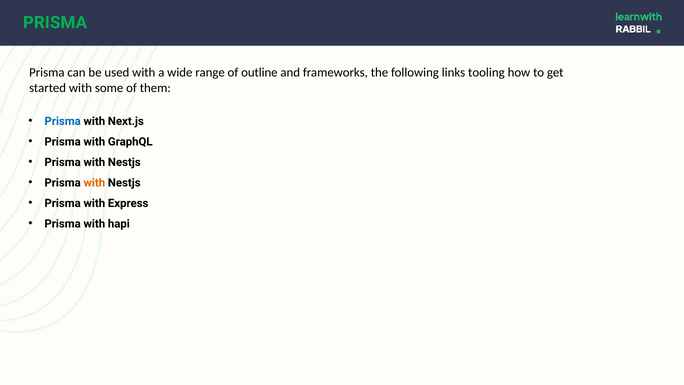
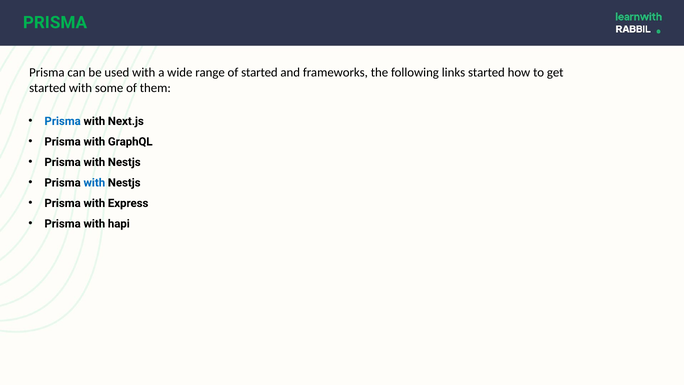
of outline: outline -> started (259, 72)
links tooling: tooling -> started (486, 72)
with colour: orange -> blue (94, 183)
